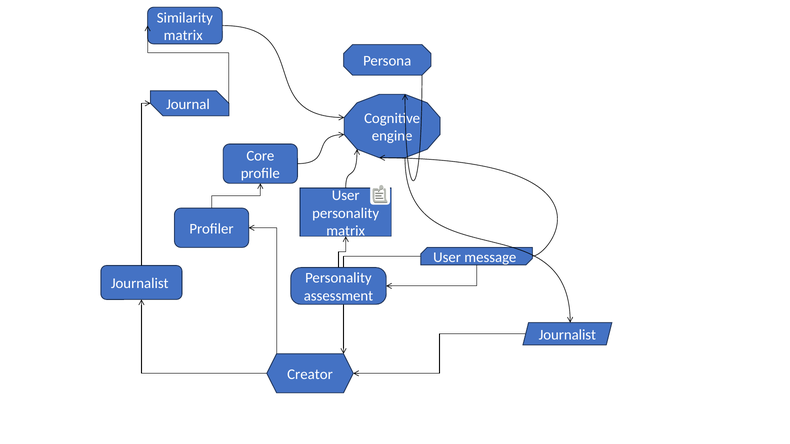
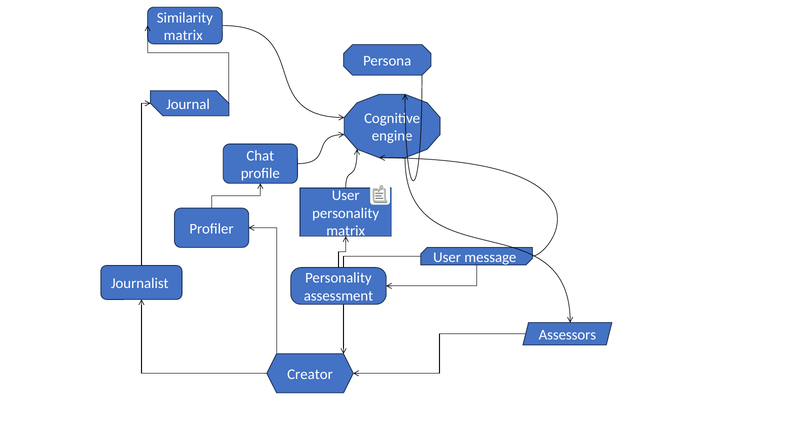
Core: Core -> Chat (260, 156)
Journalist: Journalist -> Assessors (567, 335)
